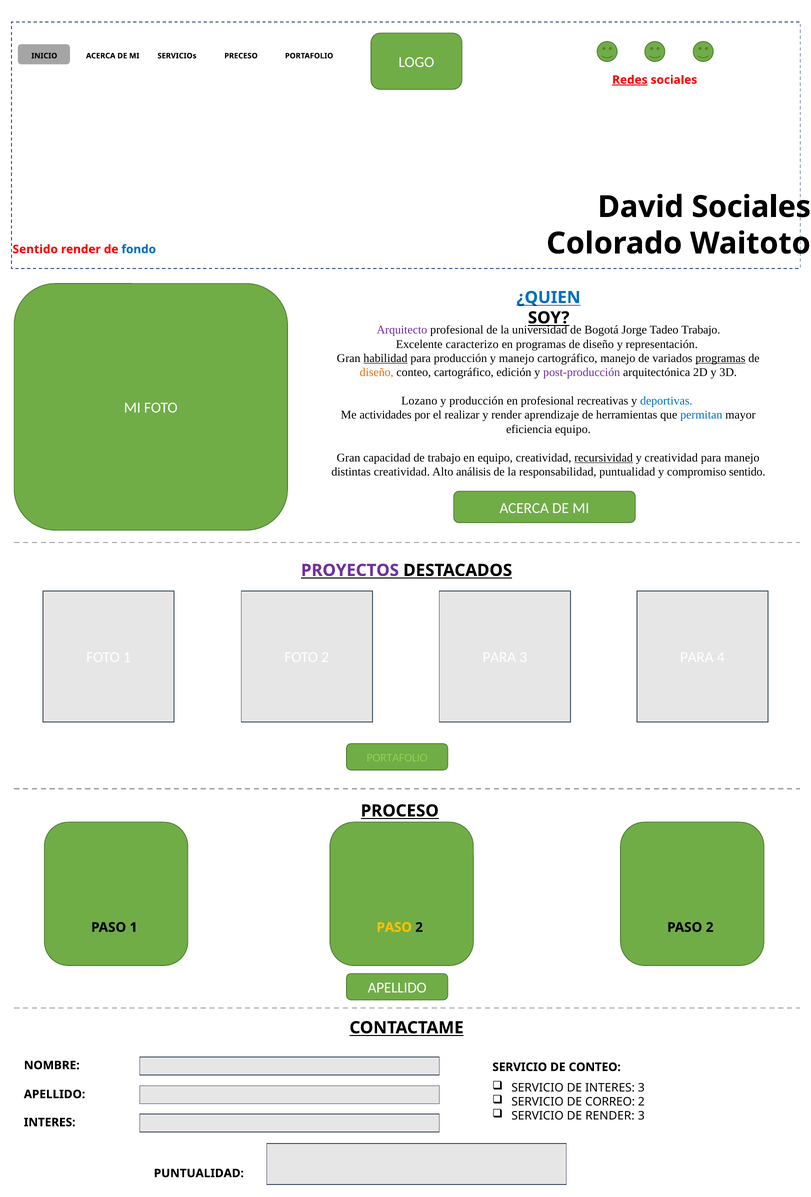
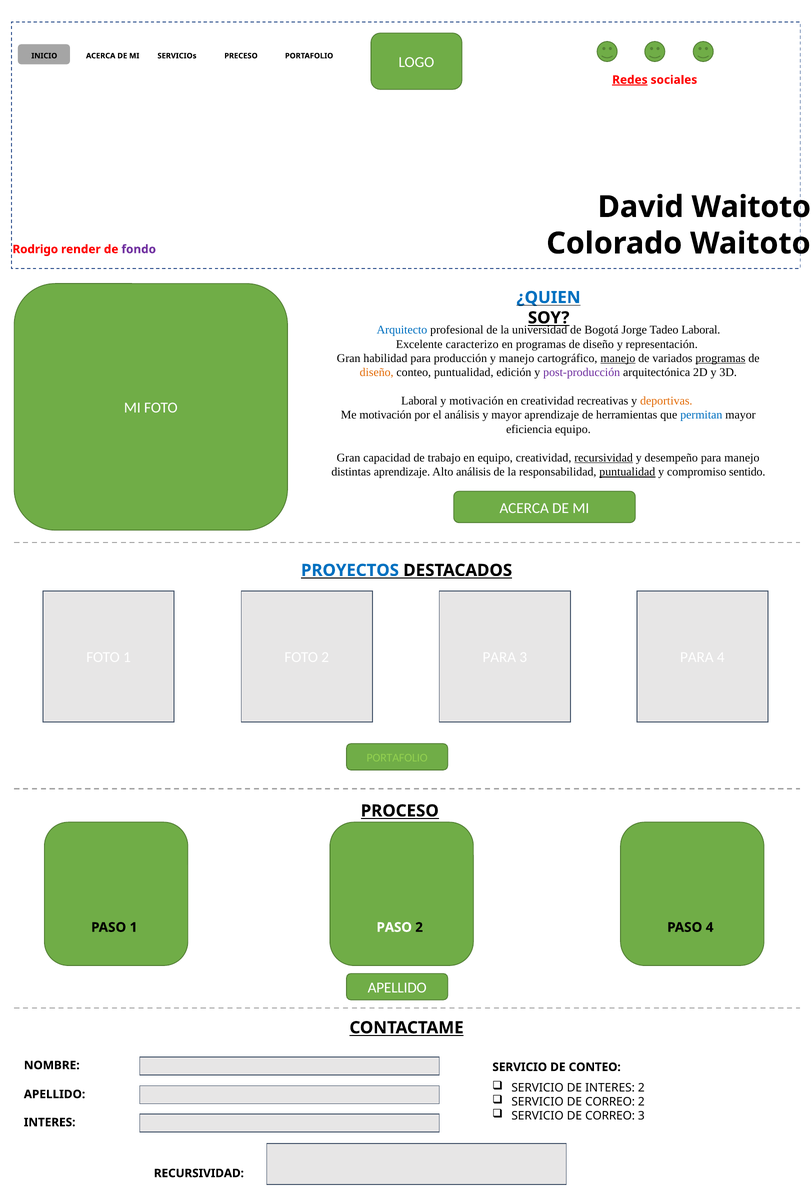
David Sociales: Sociales -> Waitoto (751, 207)
Sentido: Sentido -> Rodrigo (35, 249)
fondo colour: blue -> purple (139, 249)
Arquitecto colour: purple -> blue (402, 330)
Tadeo Trabajo: Trabajo -> Laboral (701, 330)
habilidad underline: present -> none (385, 358)
manejo underline: none -> present (618, 358)
conteo cartográfico: cartográfico -> puntualidad (464, 373)
Lozano: Lozano -> Laboral (419, 401)
y producción: producción -> motivación (476, 401)
en profesional: profesional -> creatividad (547, 401)
deportivas colour: blue -> orange (666, 401)
Me actividades: actividades -> motivación (386, 415)
el realizar: realizar -> análisis (462, 415)
y render: render -> mayor (506, 415)
y creatividad: creatividad -> desempeño (671, 458)
distintas creatividad: creatividad -> aprendizaje (402, 472)
puntualidad underline: none -> present (627, 472)
PROYECTOS colour: purple -> blue (350, 571)
PASO colour: yellow -> white (394, 928)
2 PASO 2: 2 -> 4 (710, 928)
INTERES 3: 3 -> 2 (641, 1088)
RENDER: RENDER -> CORREO (610, 1116)
PUNTUALIDAD: PUNTUALIDAD -> RECURSIVIDAD (199, 1174)
